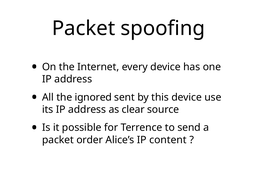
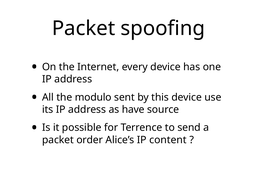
ignored: ignored -> modulo (93, 97)
clear: clear -> have (133, 109)
